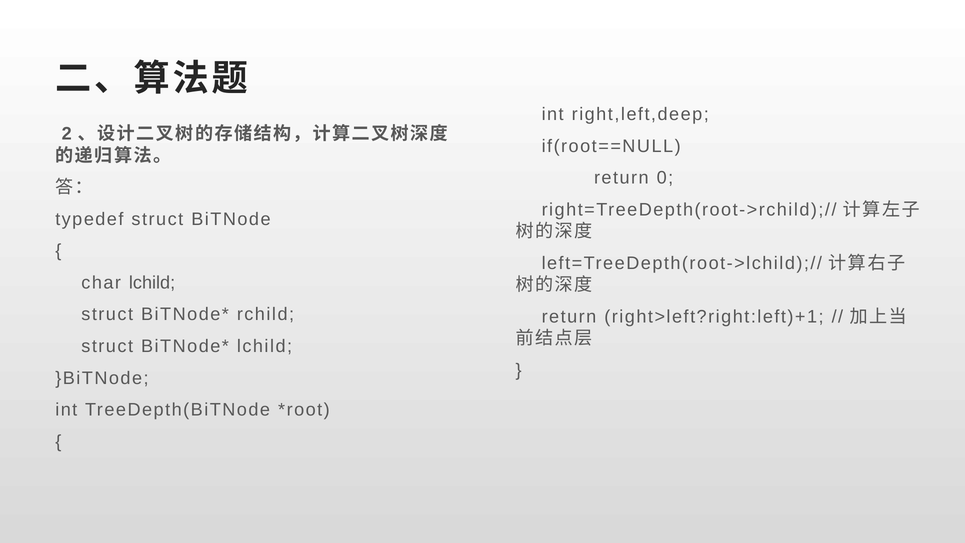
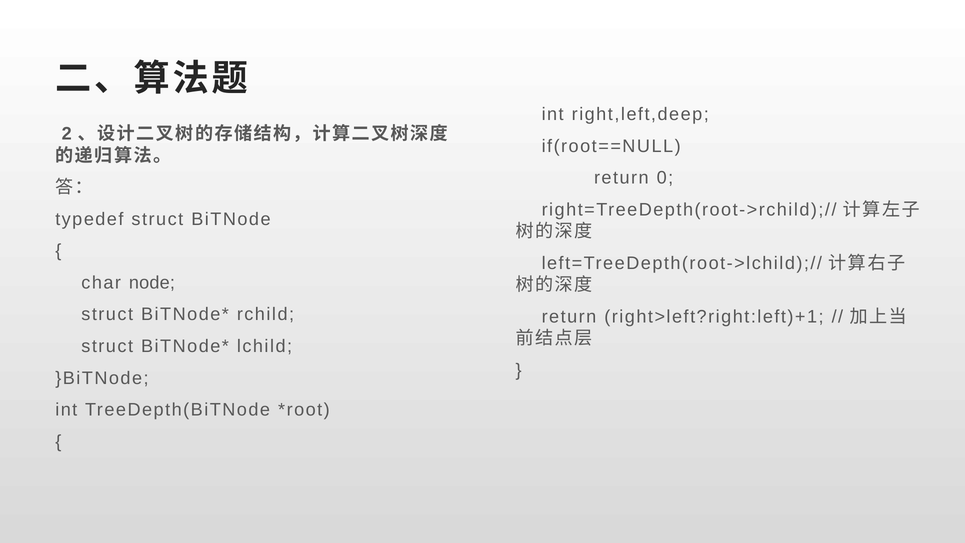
char lchild: lchild -> node (152, 283)
